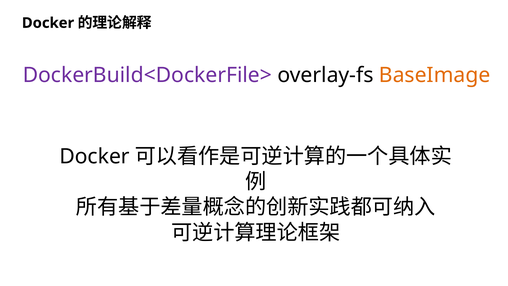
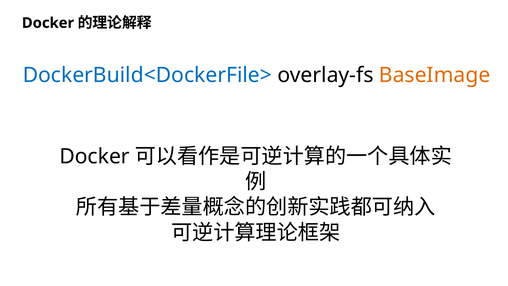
DockerBuild<DockerFile> colour: purple -> blue (147, 75)
